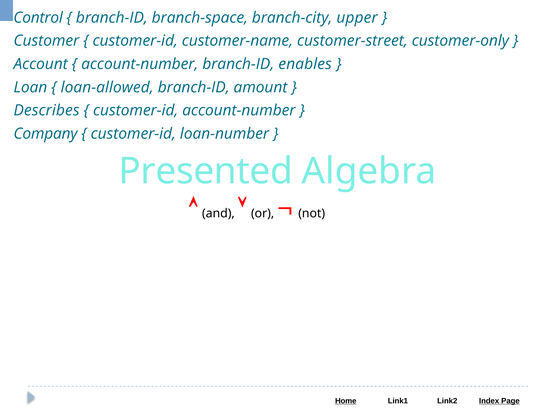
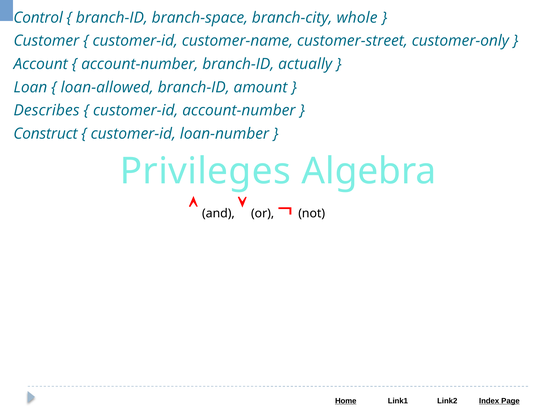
upper: upper -> whole (357, 18)
enables: enables -> actually (305, 64)
Company: Company -> Construct (45, 134)
Presented: Presented -> Privileges (205, 171)
